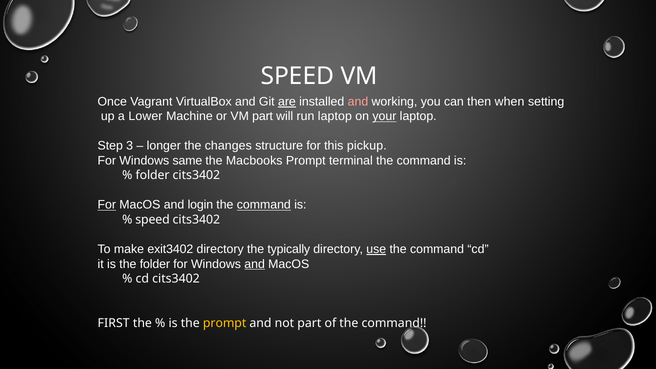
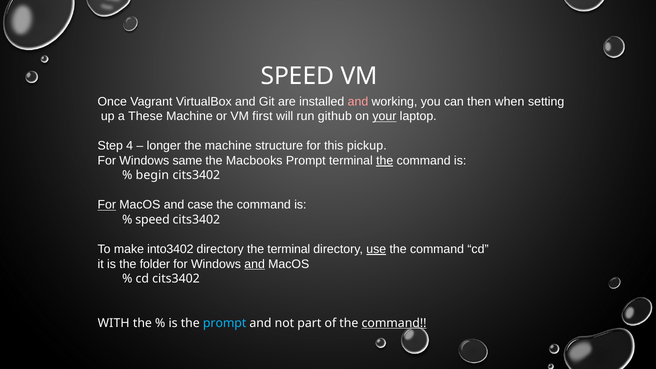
are underline: present -> none (287, 102)
Lower: Lower -> These (145, 116)
VM part: part -> first (262, 116)
run laptop: laptop -> github (335, 116)
3: 3 -> 4 (130, 146)
the changes: changes -> machine (228, 146)
the underline: none -> present (385, 161)
folder: folder -> begin (152, 175)
login: login -> case (200, 205)
command underline: present -> none (264, 205)
exit3402: exit3402 -> into3402 (170, 249)
the typically: typically -> terminal (289, 249)
FIRST: FIRST -> WITH (114, 323)
prompt colour: yellow -> light blue (225, 323)
command underline: none -> present (394, 323)
